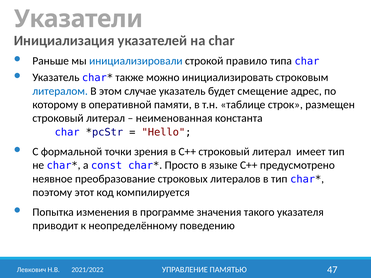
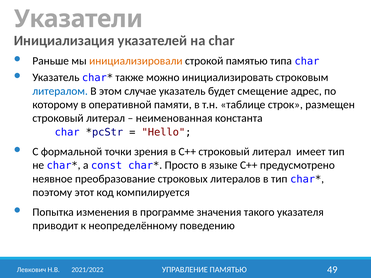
инициализировали colour: blue -> orange (136, 61)
строкой правило: правило -> памятью (247, 61)
47: 47 -> 49 (332, 270)
